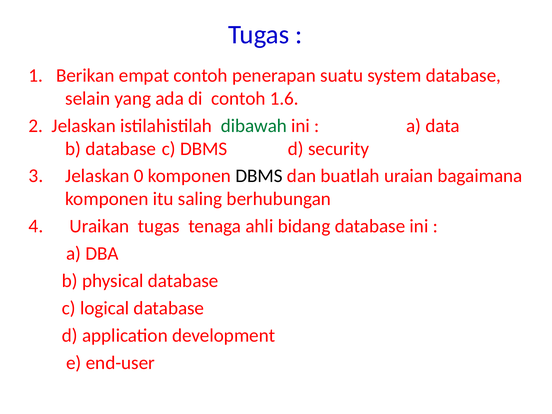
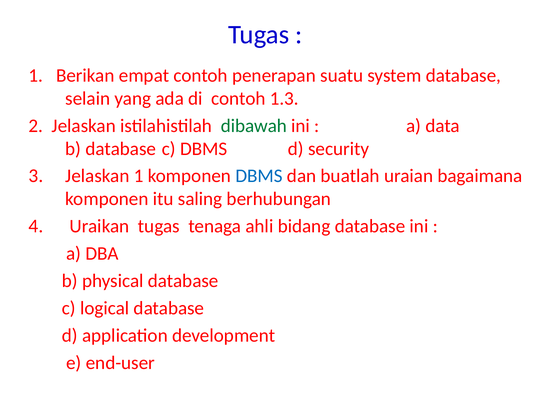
1.6: 1.6 -> 1.3 (284, 98)
Jelaskan 0: 0 -> 1 (139, 176)
DBMS colour: black -> blue (259, 176)
